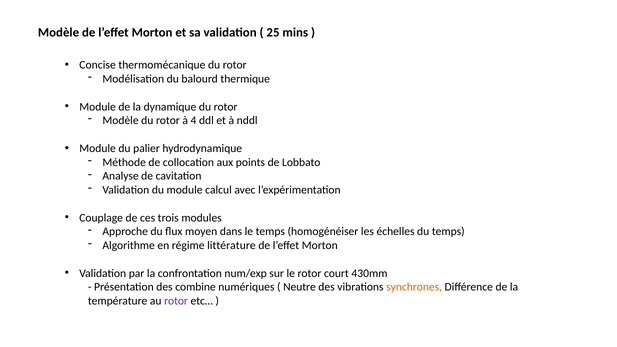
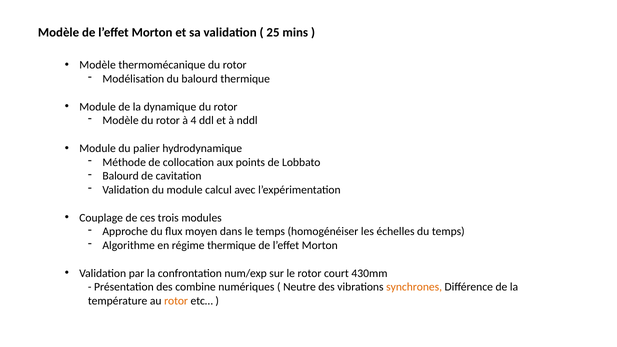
Concise: Concise -> Modèle (98, 65)
Analyse: Analyse -> Balourd (121, 176)
régime littérature: littérature -> thermique (231, 246)
rotor colour: purple -> orange (176, 301)
